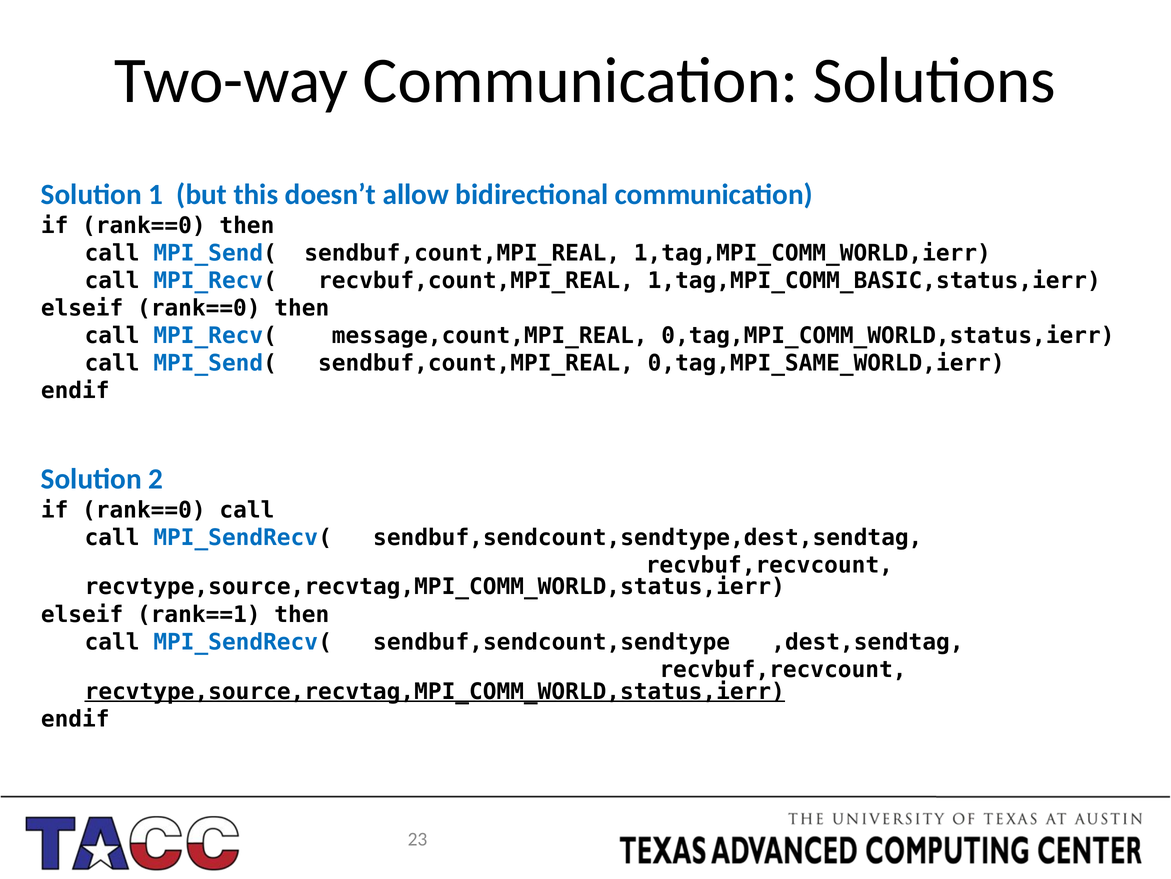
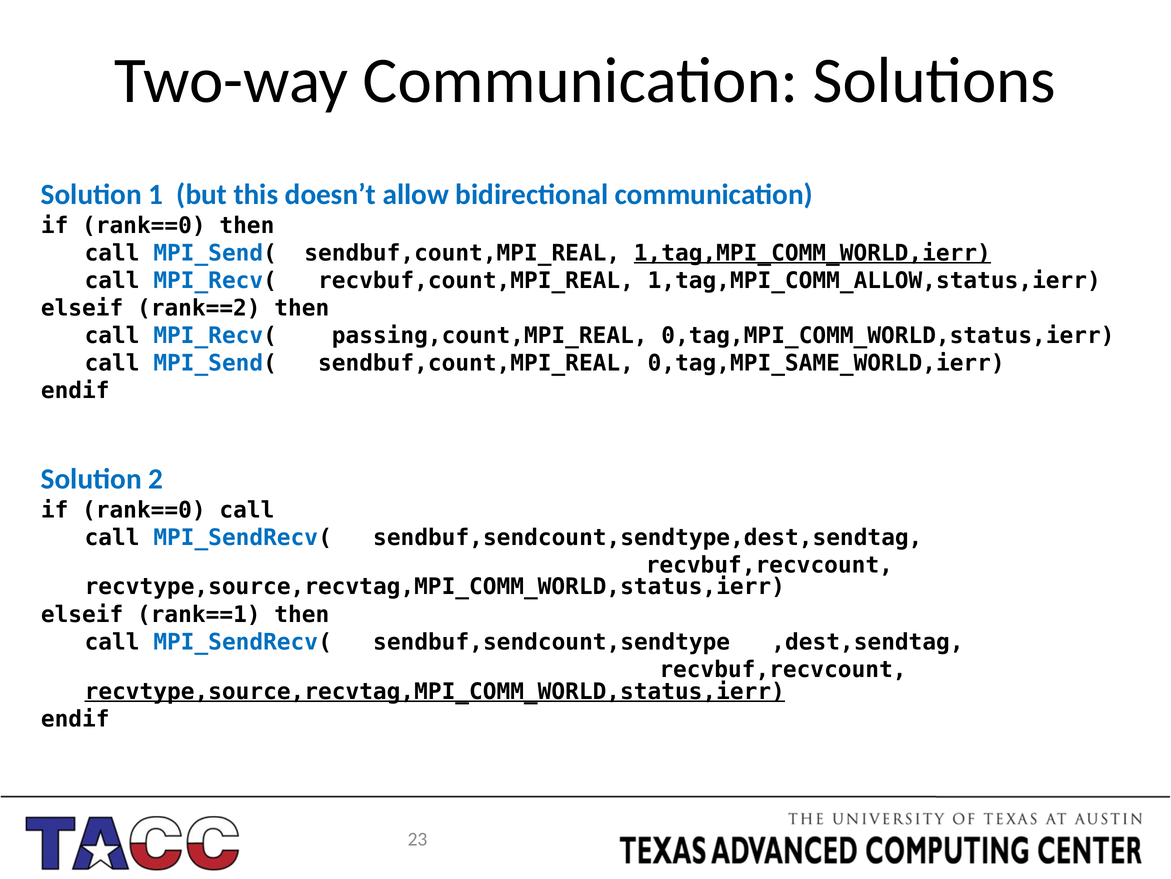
1,tag,MPI_COMM_WORLD,ierr underline: none -> present (812, 253)
1,tag,MPI_COMM_BASIC,status,ierr: 1,tag,MPI_COMM_BASIC,status,ierr -> 1,tag,MPI_COMM_ALLOW,status,ierr (874, 280)
elseif rank==0: rank==0 -> rank==2 (199, 308)
message,count,MPI_REAL: message,count,MPI_REAL -> passing,count,MPI_REAL (490, 335)
